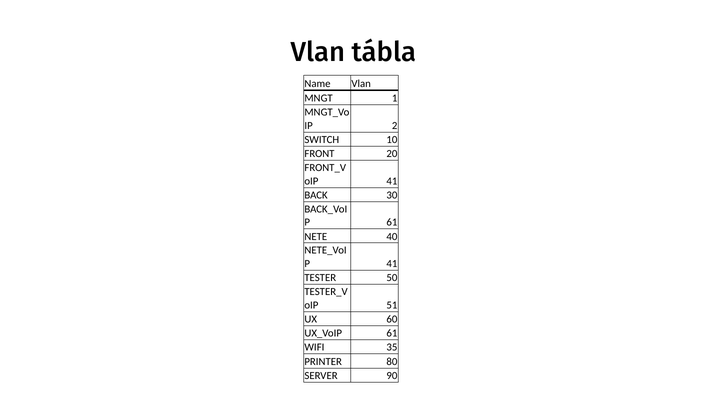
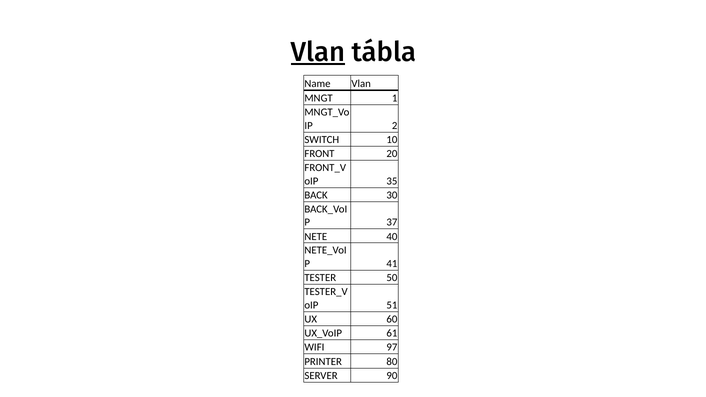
Vlan underline: none -> present (318, 52)
41: 41 -> 35 (392, 181)
61: 61 -> 37 (392, 222)
35: 35 -> 97 (392, 347)
